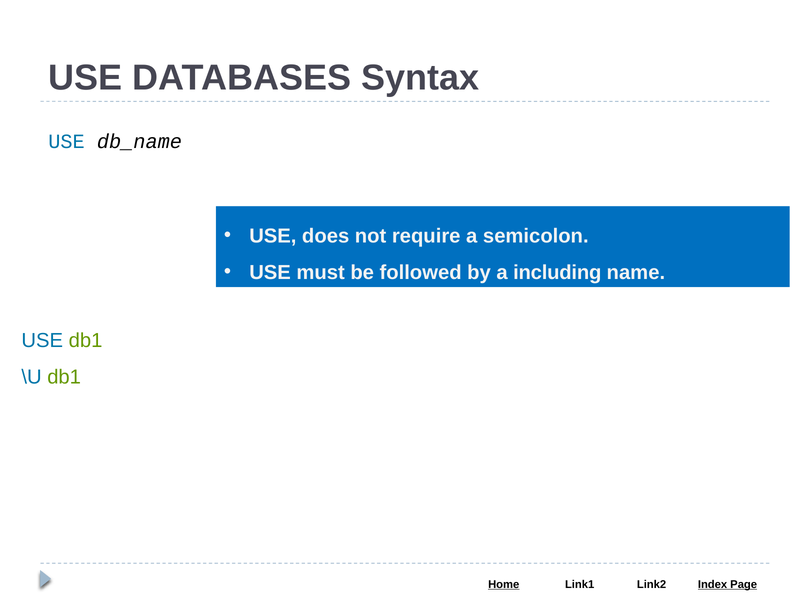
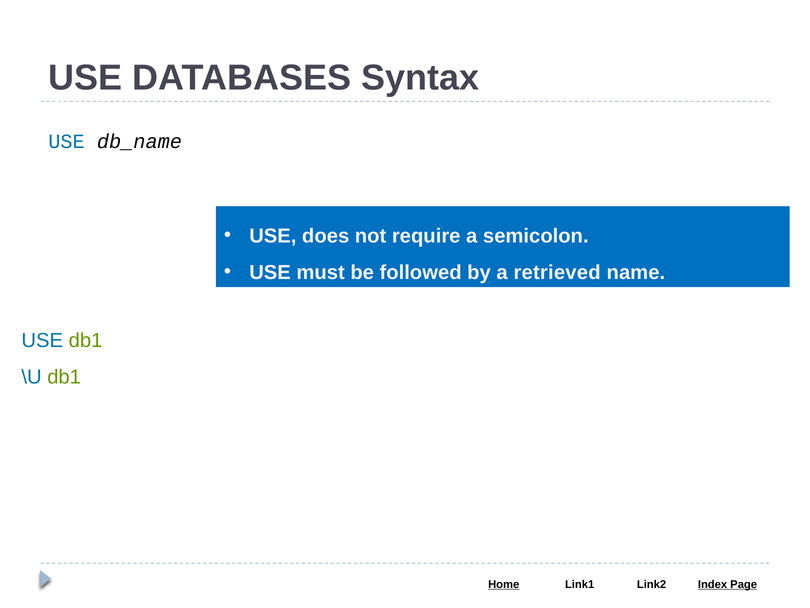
including: including -> retrieved (557, 272)
